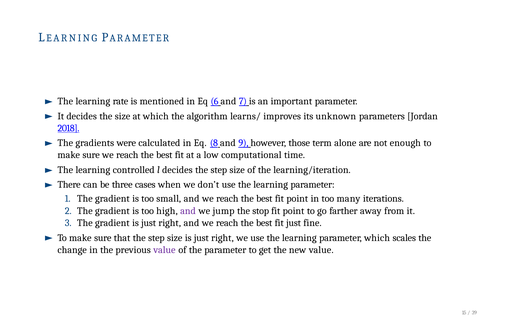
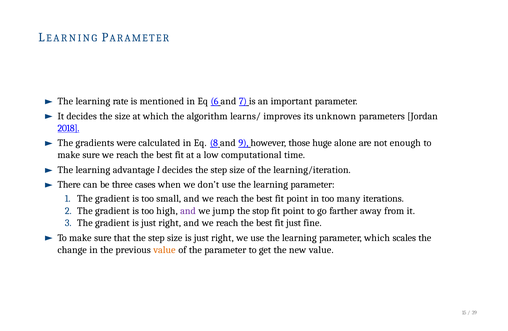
term: term -> huge (322, 143)
controlled: controlled -> advantage (134, 170)
value colour: purple -> orange (164, 250)
